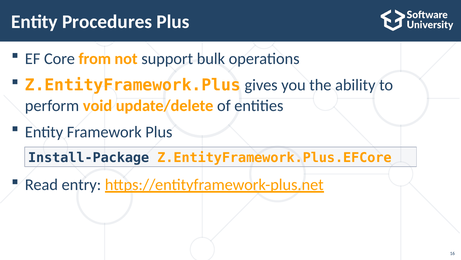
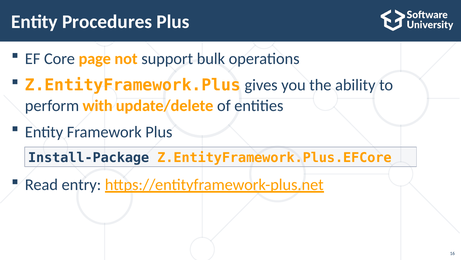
from: from -> page (95, 58)
void: void -> with (98, 105)
